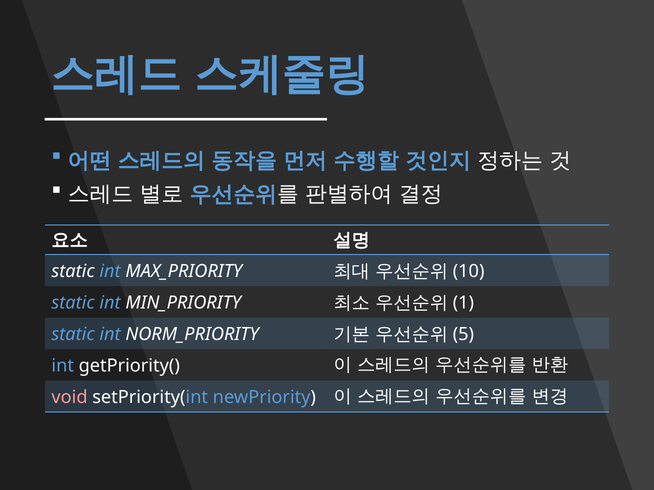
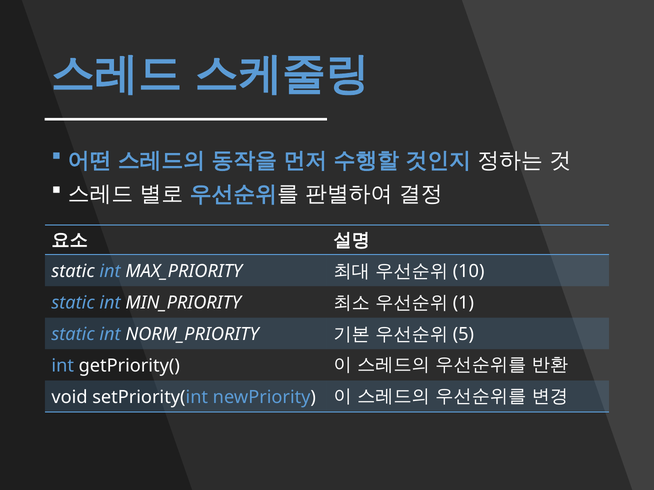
void colour: pink -> white (70, 398)
